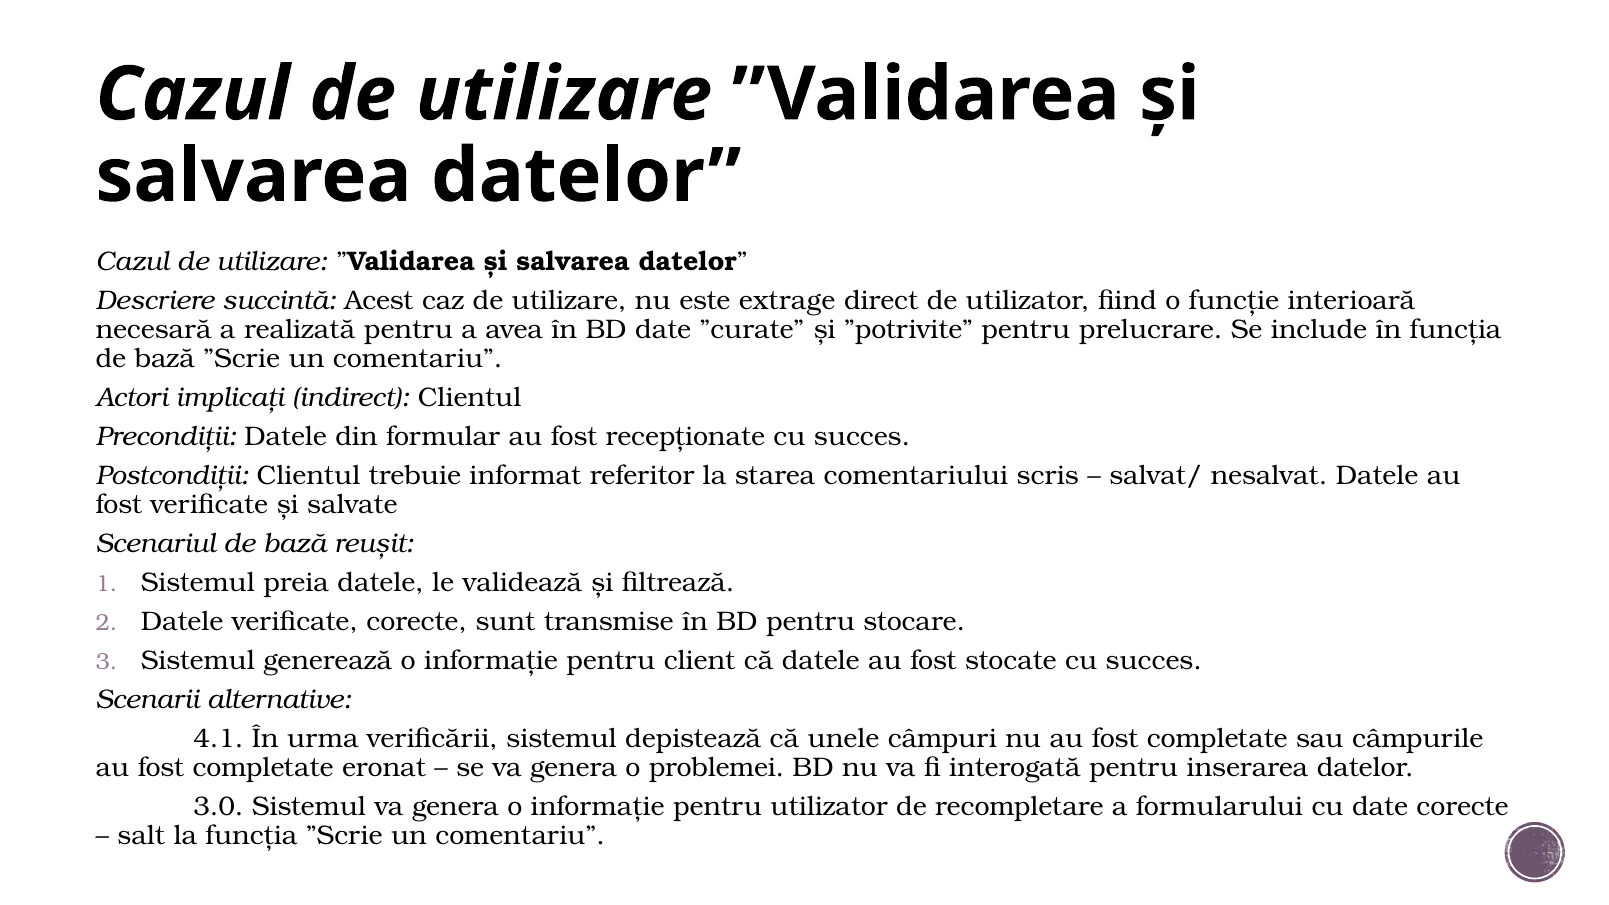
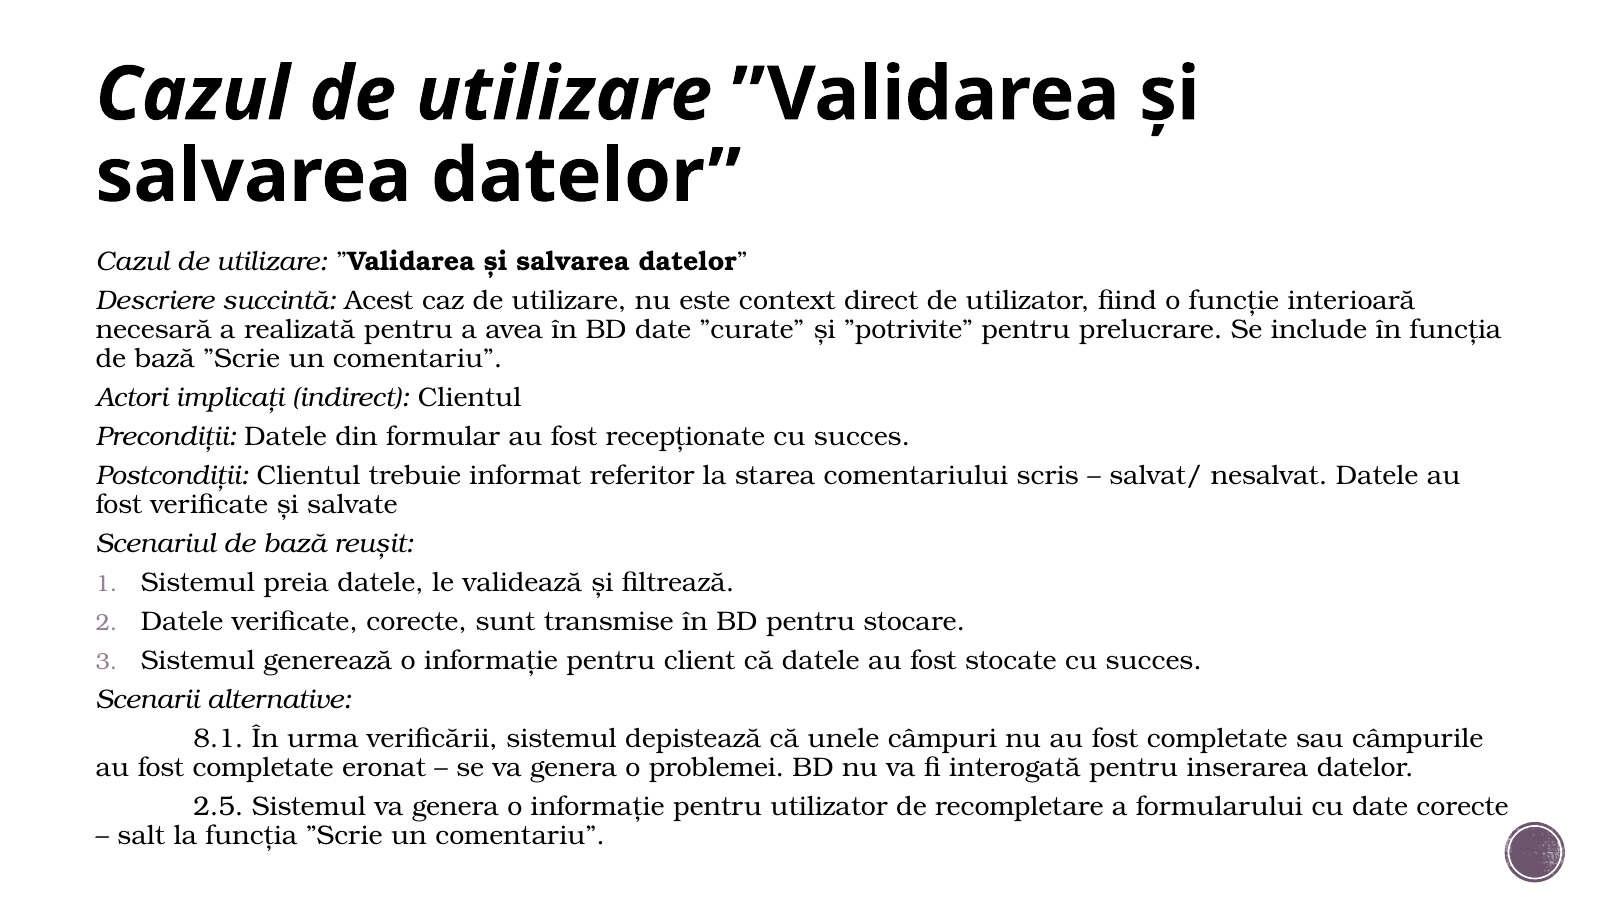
extrage: extrage -> context (787, 301)
4.1: 4.1 -> 8.1 (218, 739)
3.0: 3.0 -> 2.5 (218, 806)
